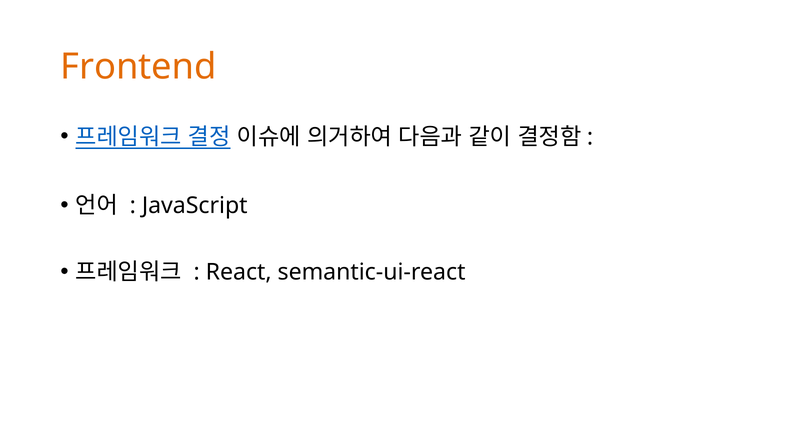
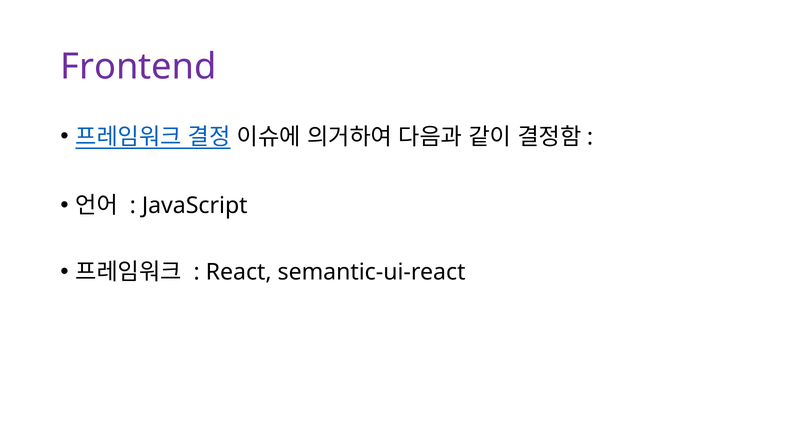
Frontend colour: orange -> purple (138, 67)
